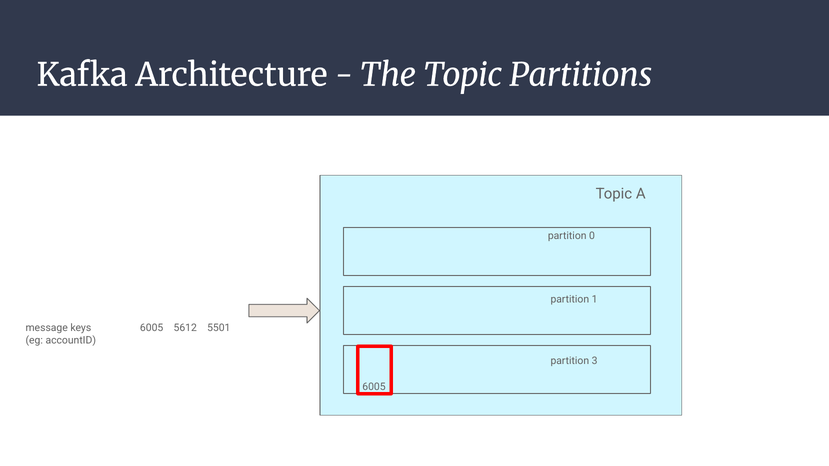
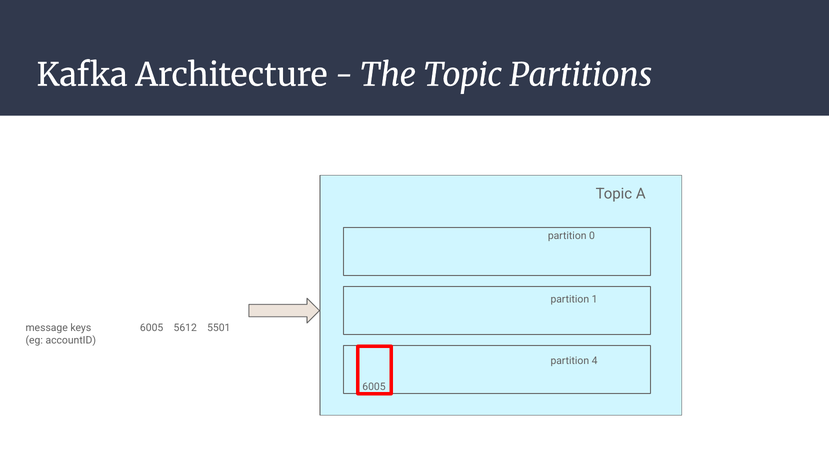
3: 3 -> 4 (595, 361)
